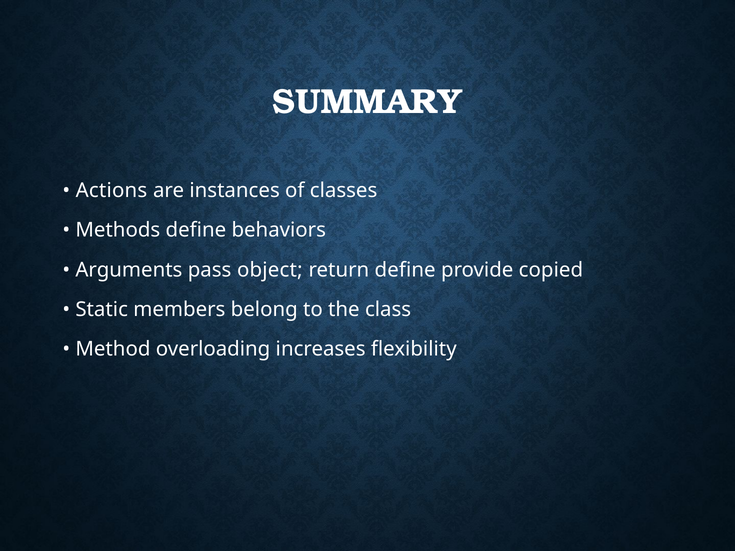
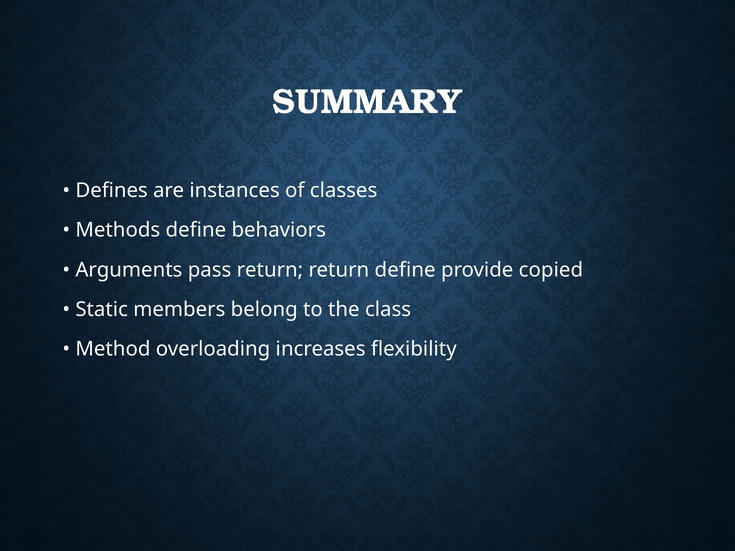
Actions: Actions -> Defines (112, 191)
pass object: object -> return (270, 270)
